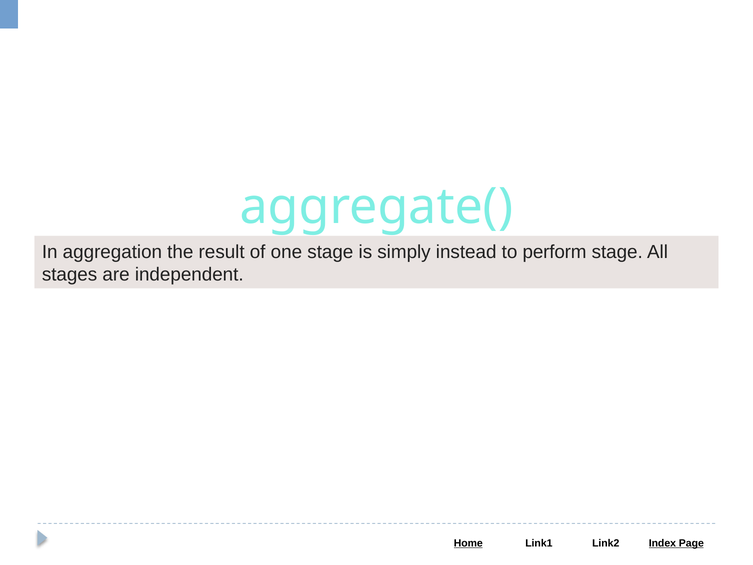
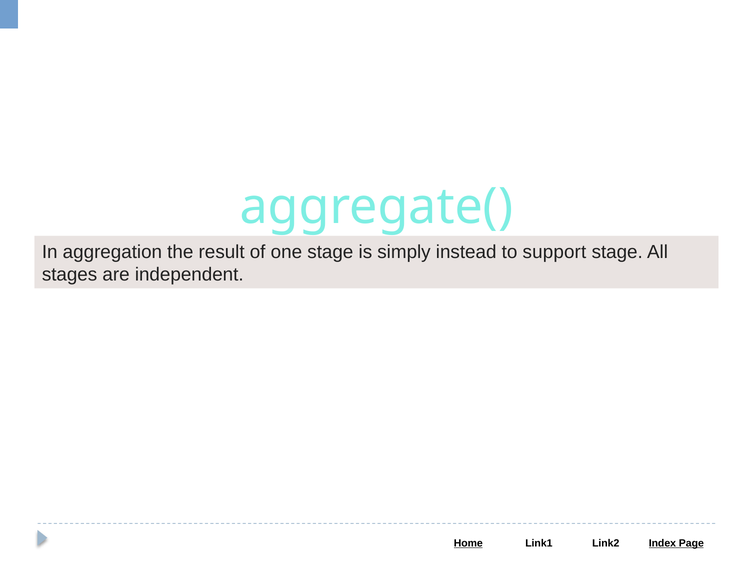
perform: perform -> support (554, 252)
